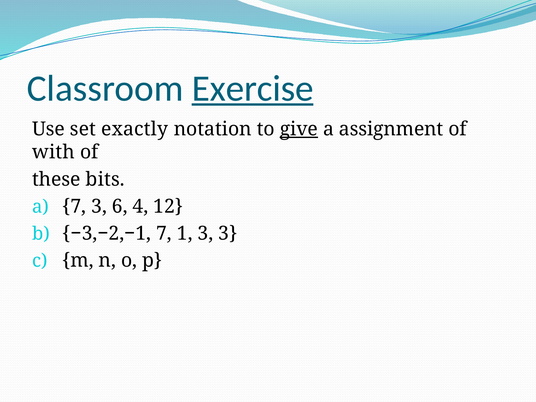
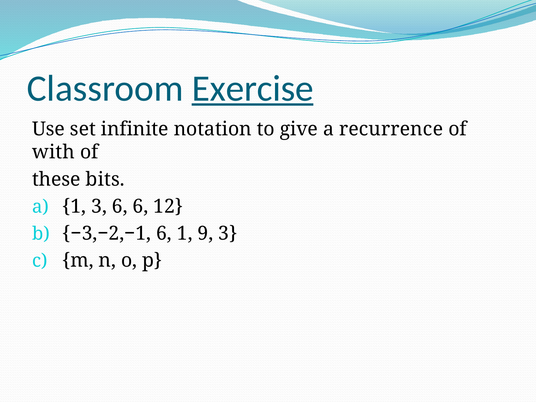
exactly: exactly -> infinite (135, 129)
give underline: present -> none (299, 129)
assignment: assignment -> recurrence (391, 129)
a 7: 7 -> 1 (74, 206)
6 4: 4 -> 6 (140, 206)
−3,−2,−1 7: 7 -> 6 (164, 233)
1 3: 3 -> 9 (205, 233)
